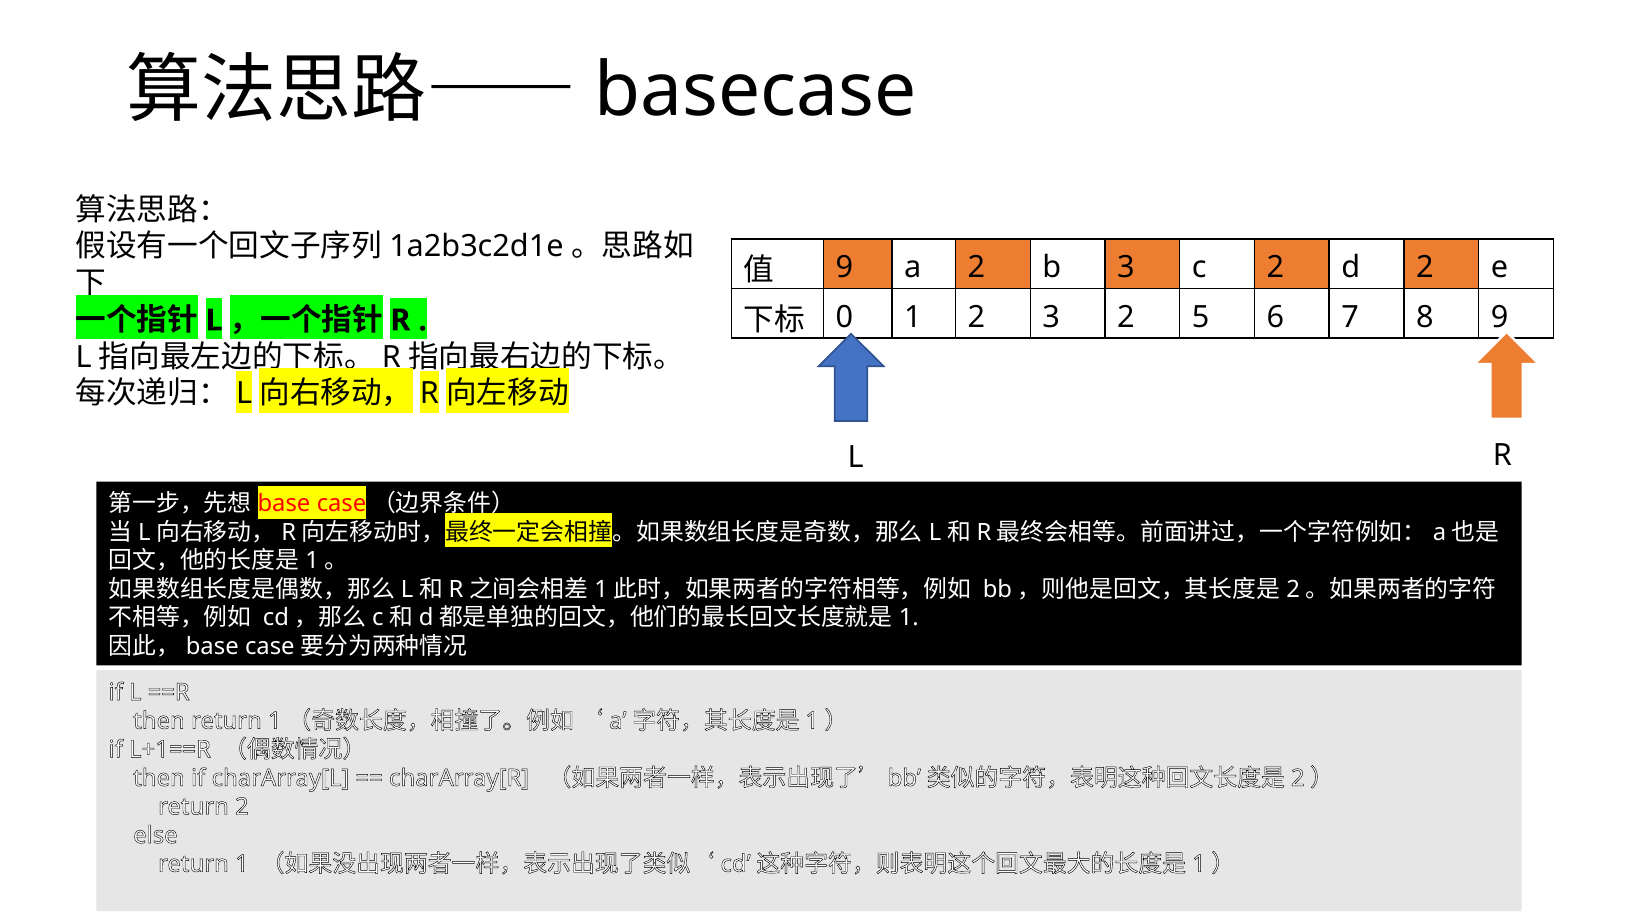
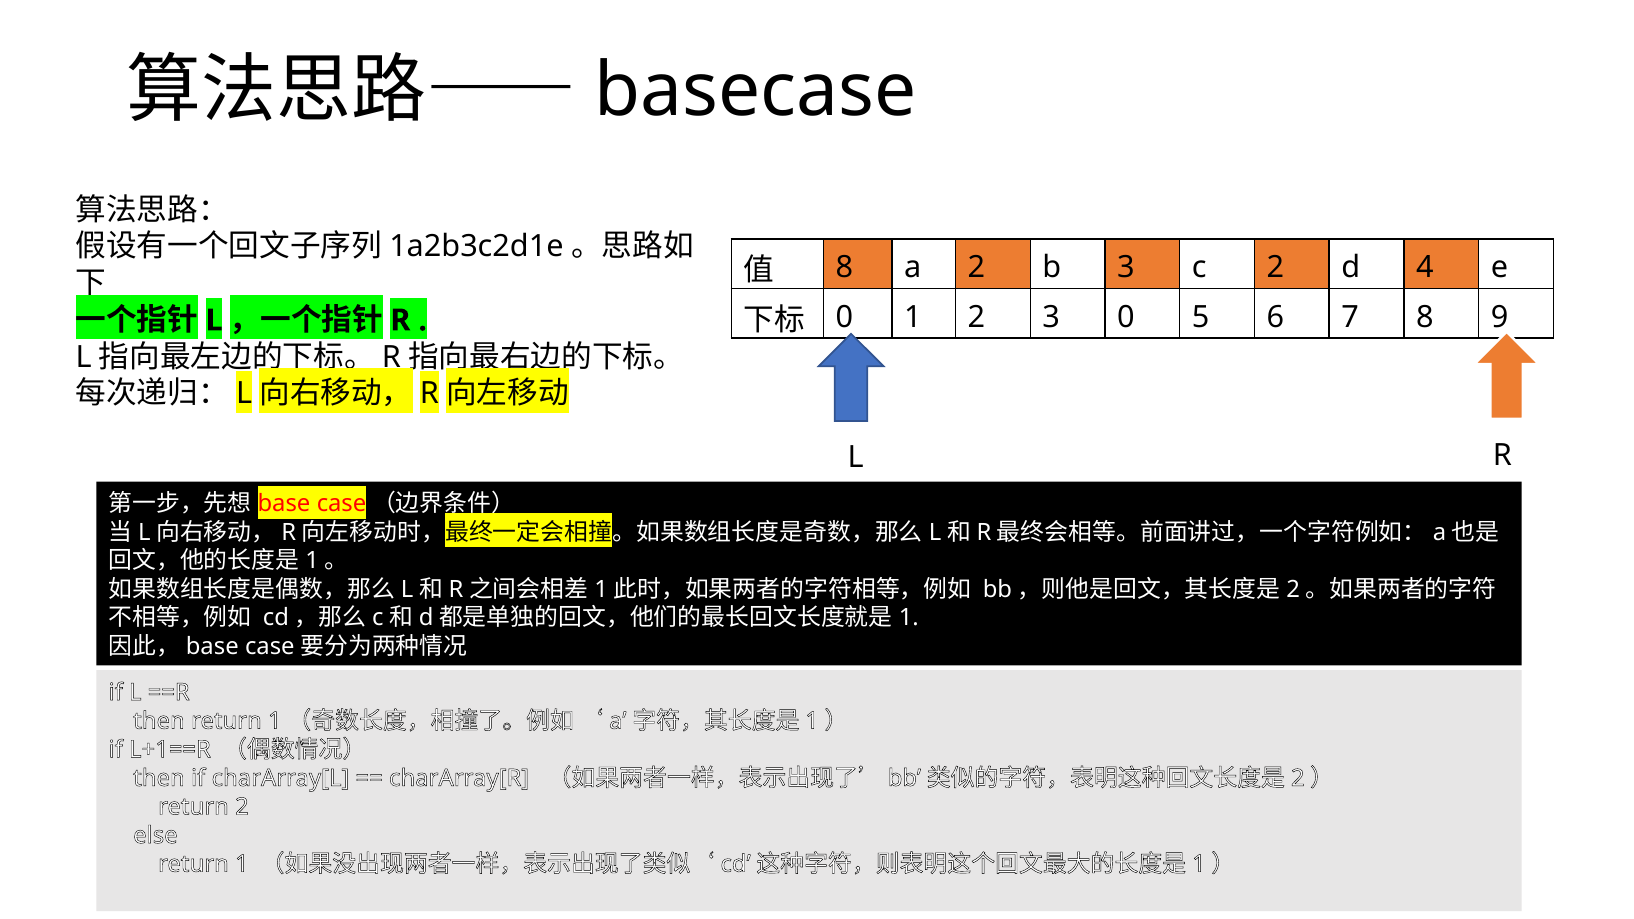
9: 9 -> 8 (844, 268)
d 2: 2 -> 4 (1425, 268)
3 2: 2 -> 0 (1126, 317)
